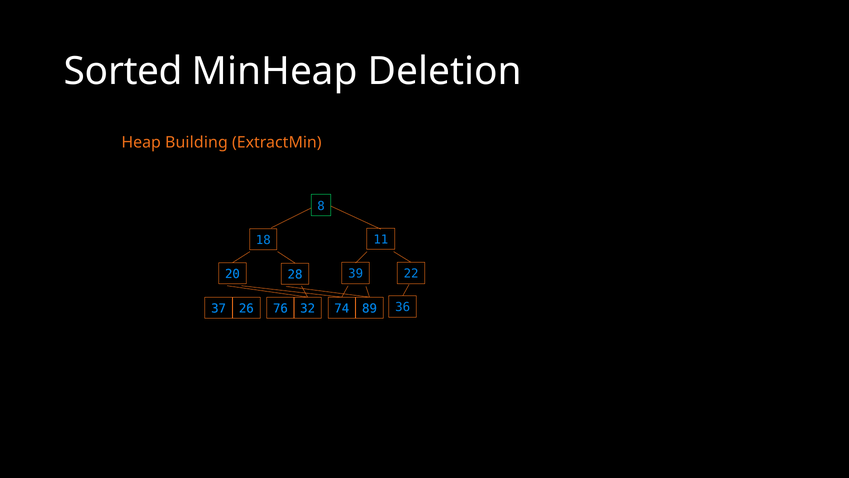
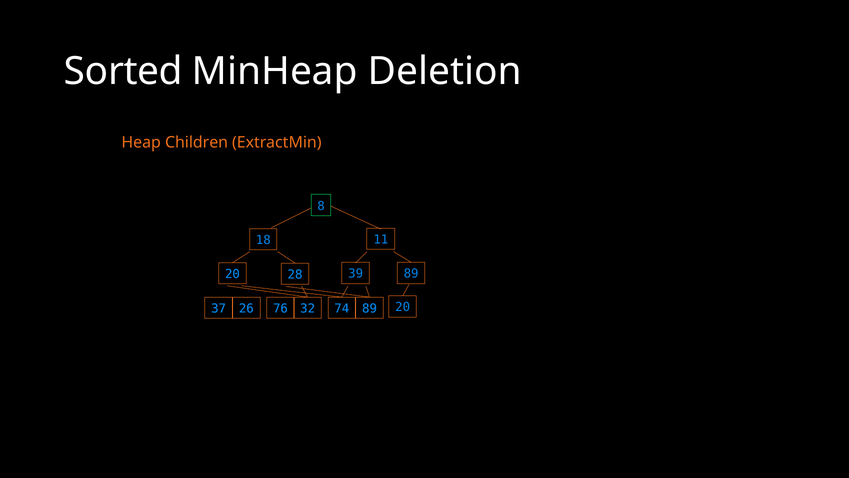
Building: Building -> Children (197, 142)
39 22: 22 -> 89 (411, 274)
36: 36 -> 20 (403, 307)
